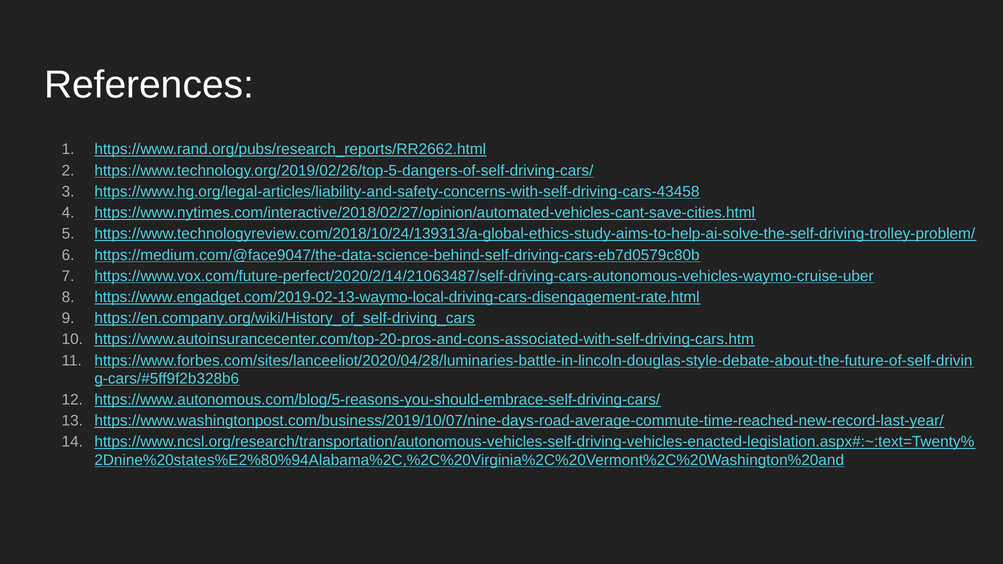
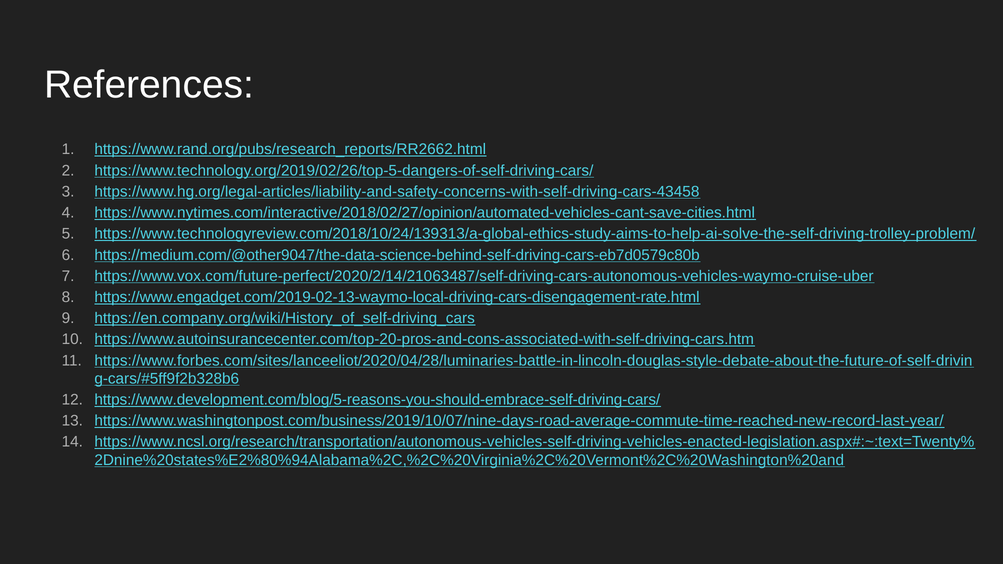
https://medium.com/@face9047/the-data-science-behind-self-driving-cars-eb7d0579c80b: https://medium.com/@face9047/the-data-science-behind-self-driving-cars-eb7d0579c80b -> https://medium.com/@other9047/the-data-science-behind-self-driving-cars-eb7d0579c80b (397, 255)
https://www.autonomous.com/blog/5-reasons-you-should-embrace-self-driving-cars/: https://www.autonomous.com/blog/5-reasons-you-should-embrace-self-driving-cars/ -> https://www.development.com/blog/5-reasons-you-should-embrace-self-driving-cars/ (377, 400)
